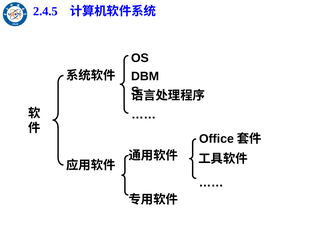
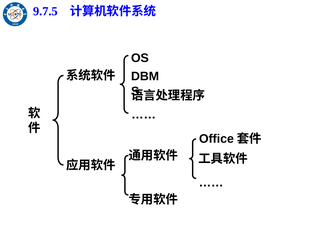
2.4.5: 2.4.5 -> 9.7.5 (45, 11)
